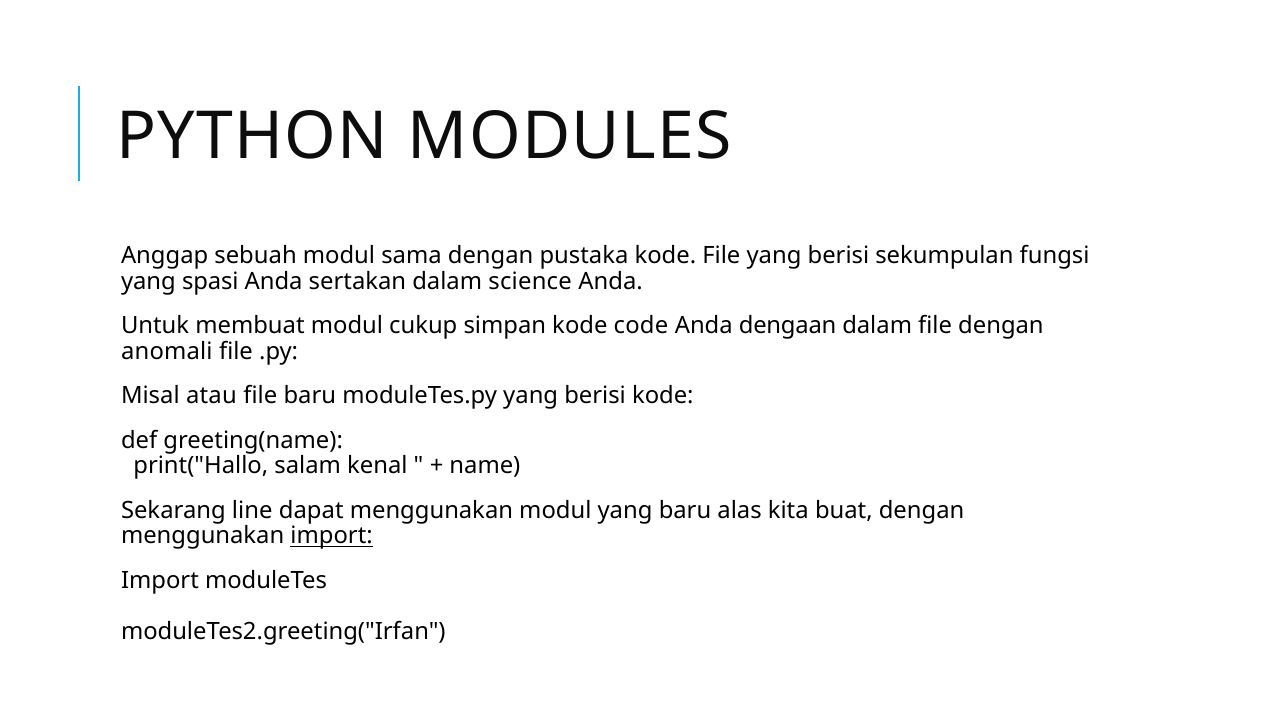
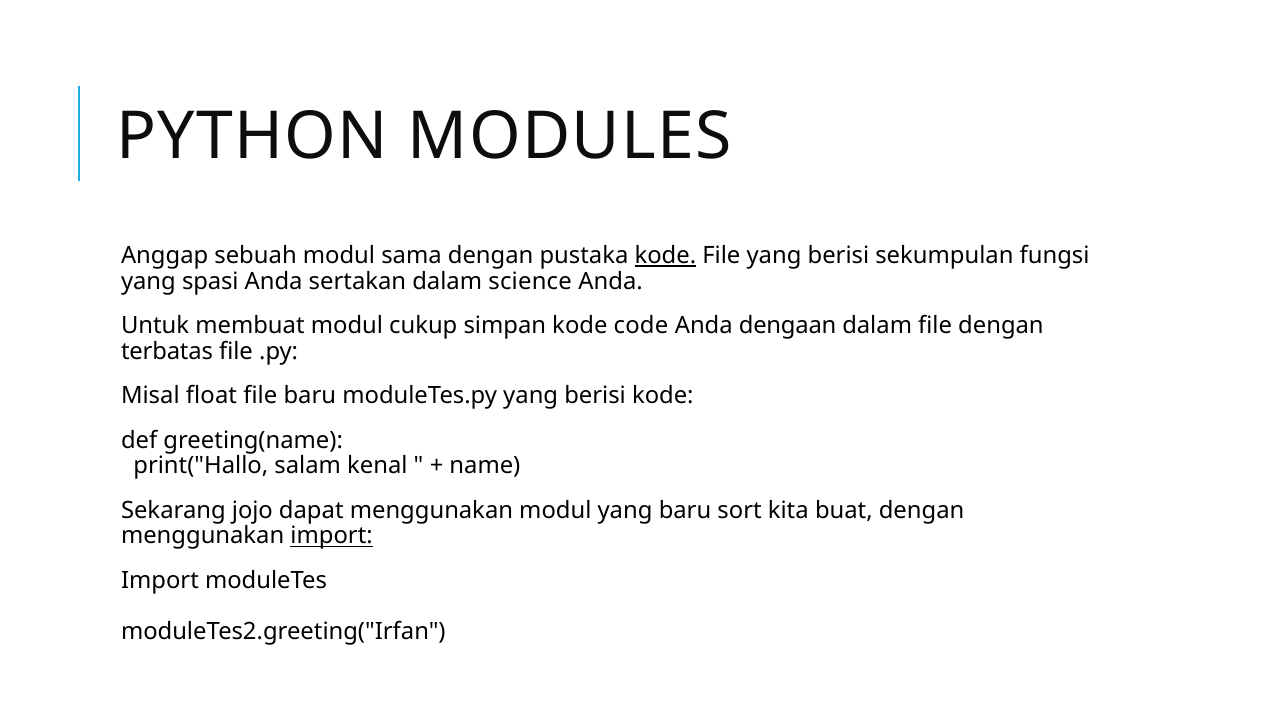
kode underline: none -> present (665, 256)
anomali: anomali -> terbatas (167, 352)
atau: atau -> float (211, 396)
line: line -> jojo (252, 510)
alas: alas -> sort (740, 510)
